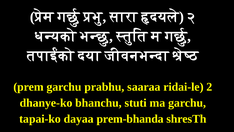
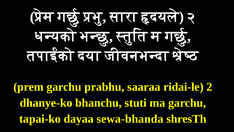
prem-bhanda: prem-bhanda -> sewa-bhanda (130, 118)
